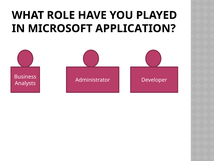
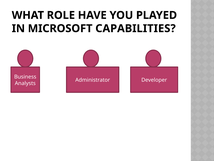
APPLICATION: APPLICATION -> CAPABILITIES (136, 28)
